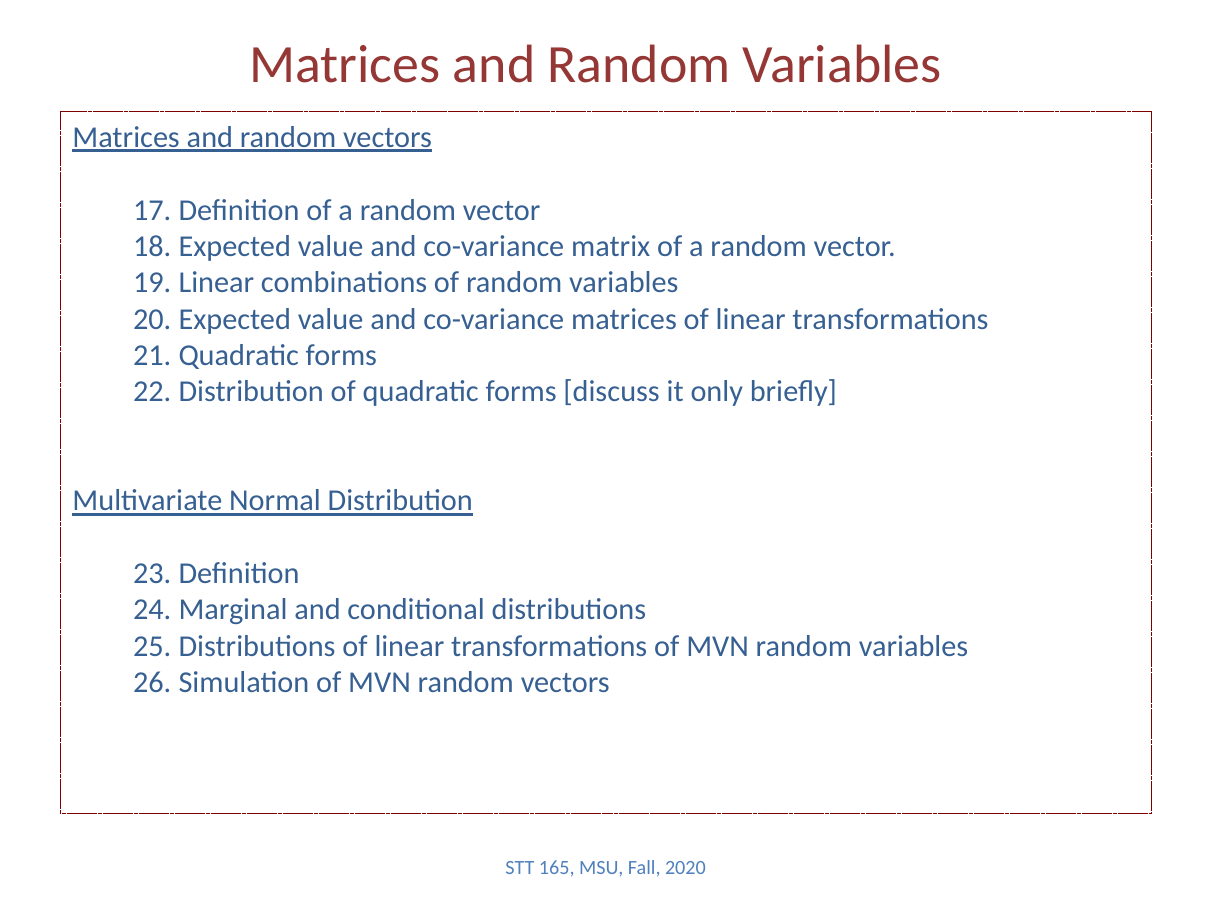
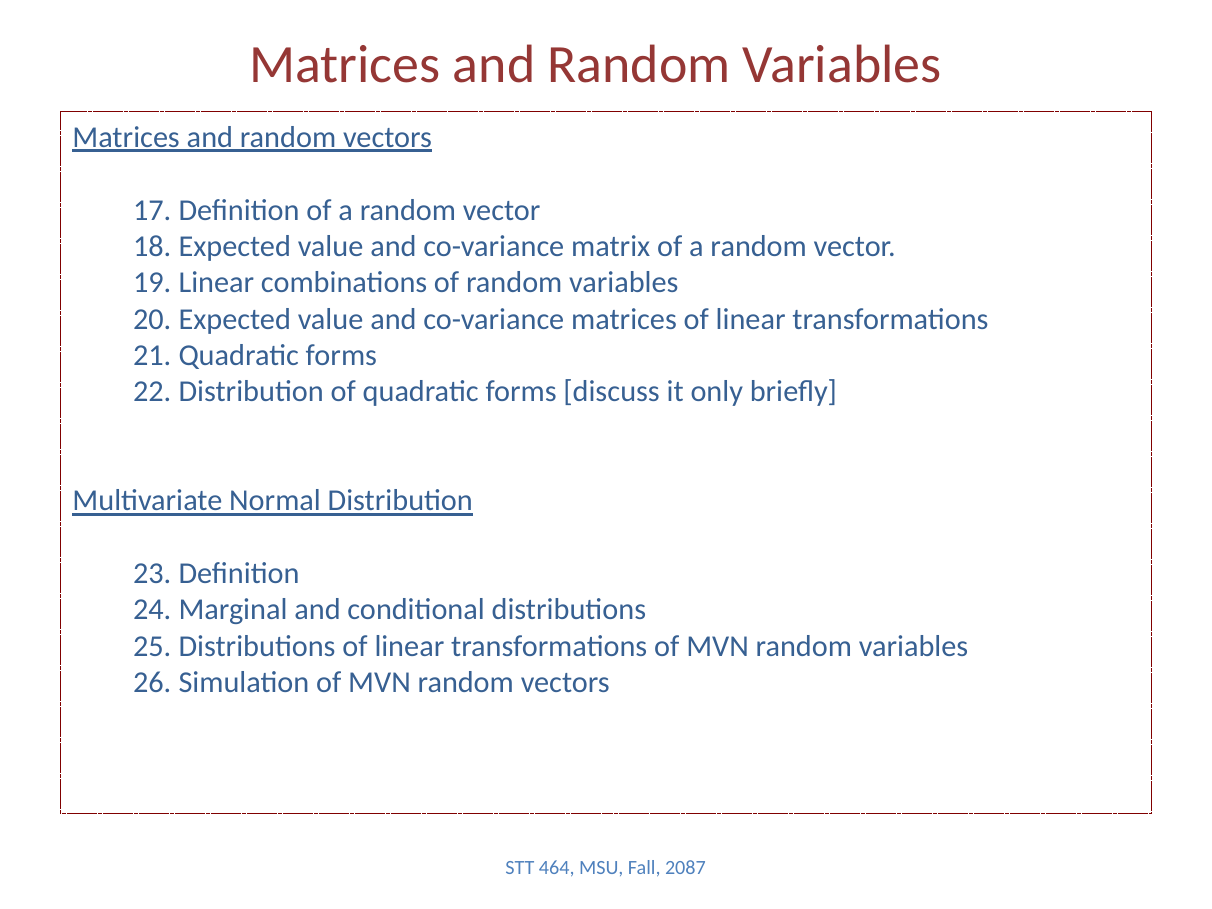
165: 165 -> 464 (557, 868)
2020: 2020 -> 2087 (685, 868)
